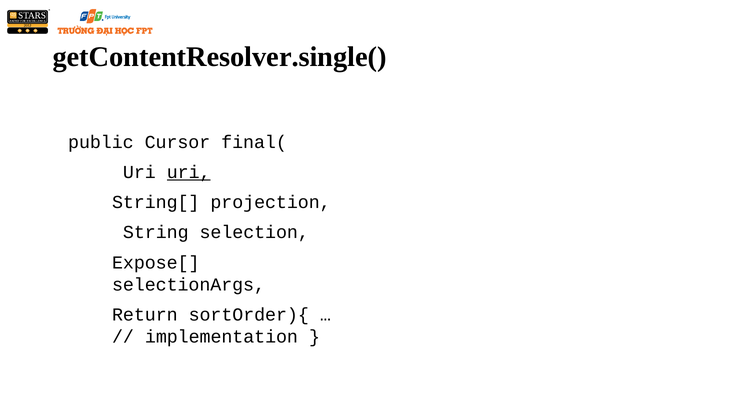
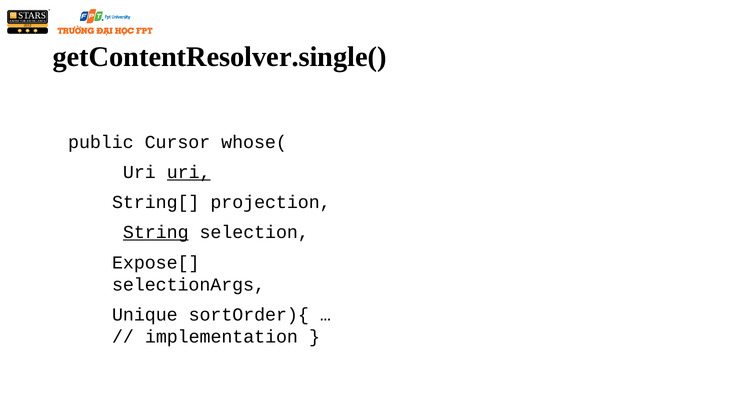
final(: final( -> whose( (254, 142)
String underline: none -> present (156, 232)
Return: Return -> Unique (145, 315)
